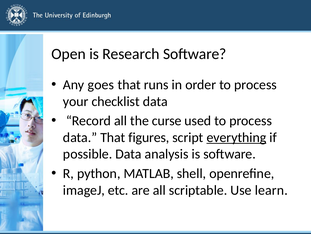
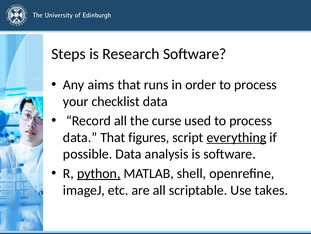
Open: Open -> Steps (69, 54)
goes: goes -> aims (101, 85)
python underline: none -> present (99, 173)
learn: learn -> takes (271, 190)
